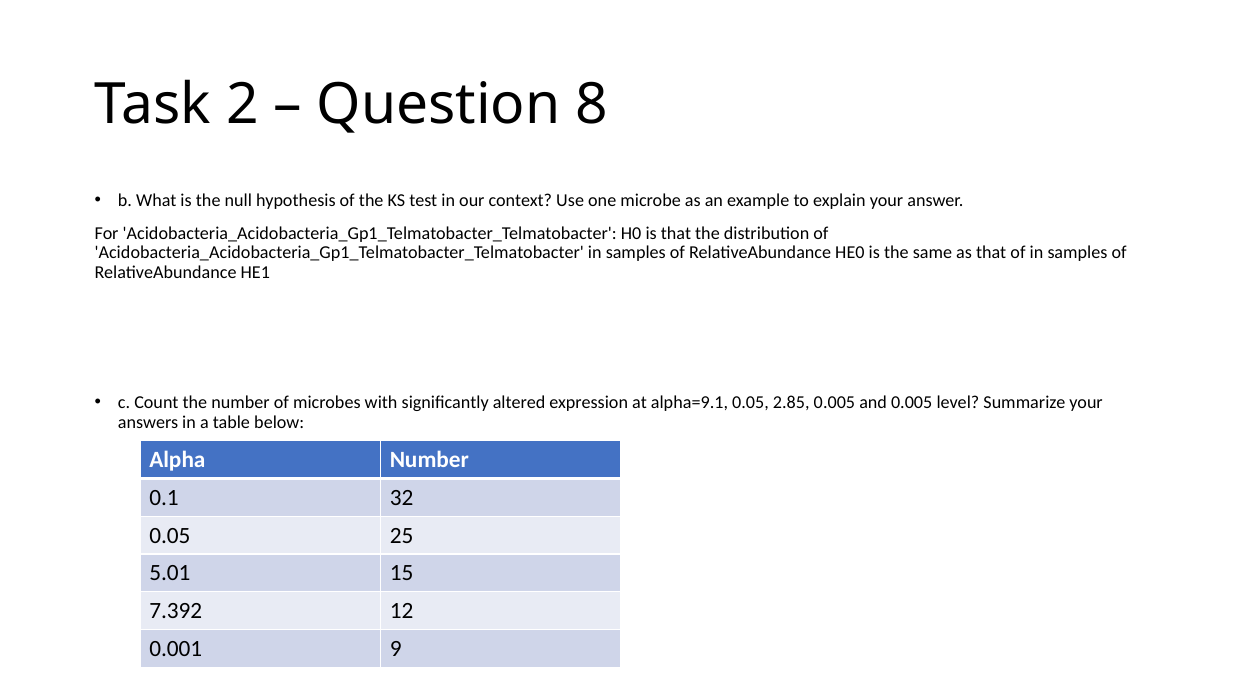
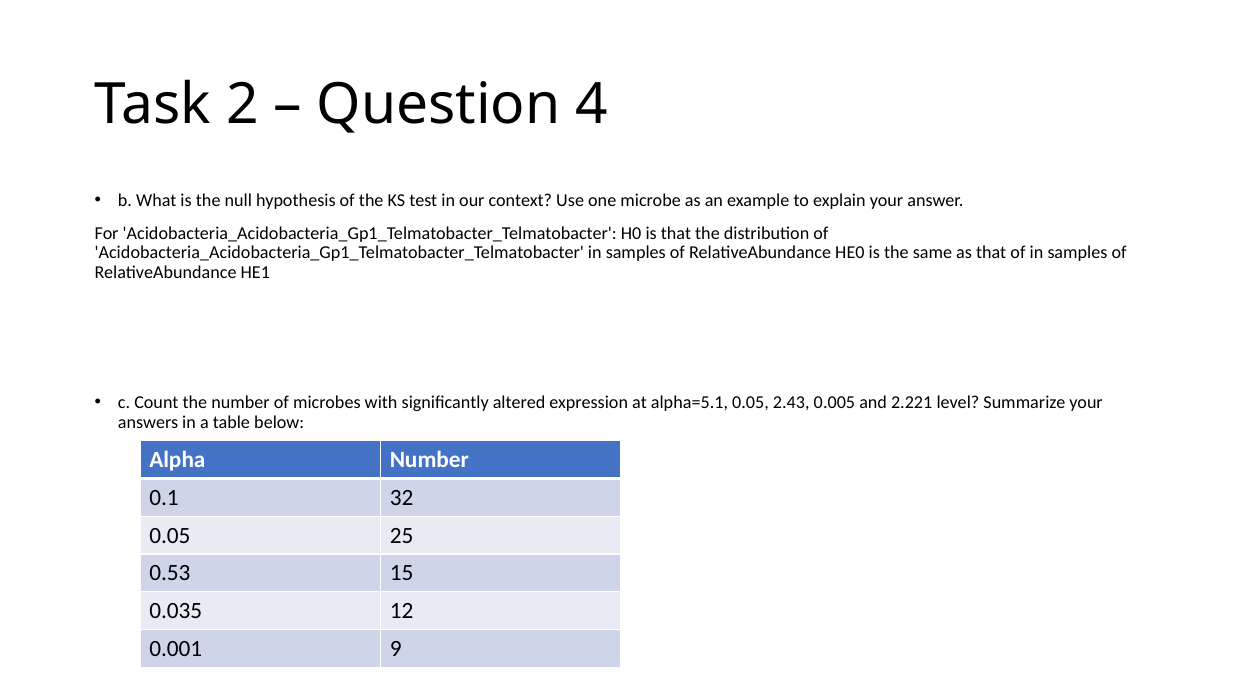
8: 8 -> 4 (592, 104)
alpha=9.1: alpha=9.1 -> alpha=5.1 (689, 402)
2.85: 2.85 -> 2.43 (791, 402)
and 0.005: 0.005 -> 2.221 (912, 402)
5.01: 5.01 -> 0.53 (170, 573)
7.392: 7.392 -> 0.035 (176, 611)
